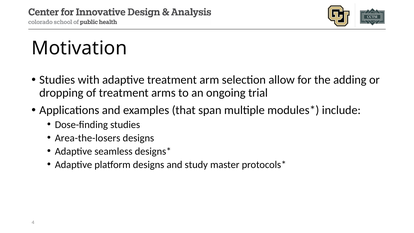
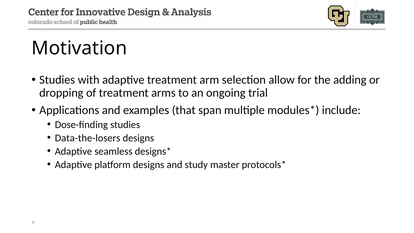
Area-the-losers: Area-the-losers -> Data-the-losers (88, 138)
